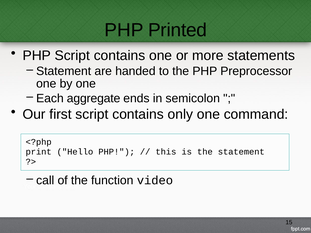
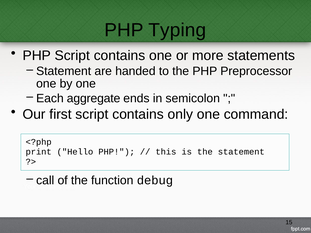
Printed: Printed -> Typing (177, 30)
video: video -> debug (155, 181)
